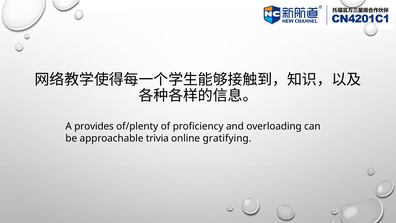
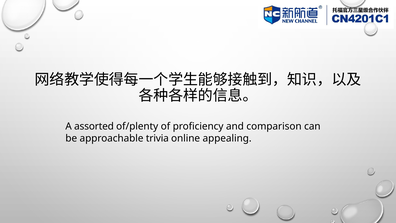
provides: provides -> assorted (94, 126)
overloading: overloading -> comparison (274, 126)
gratifying: gratifying -> appealing (227, 138)
